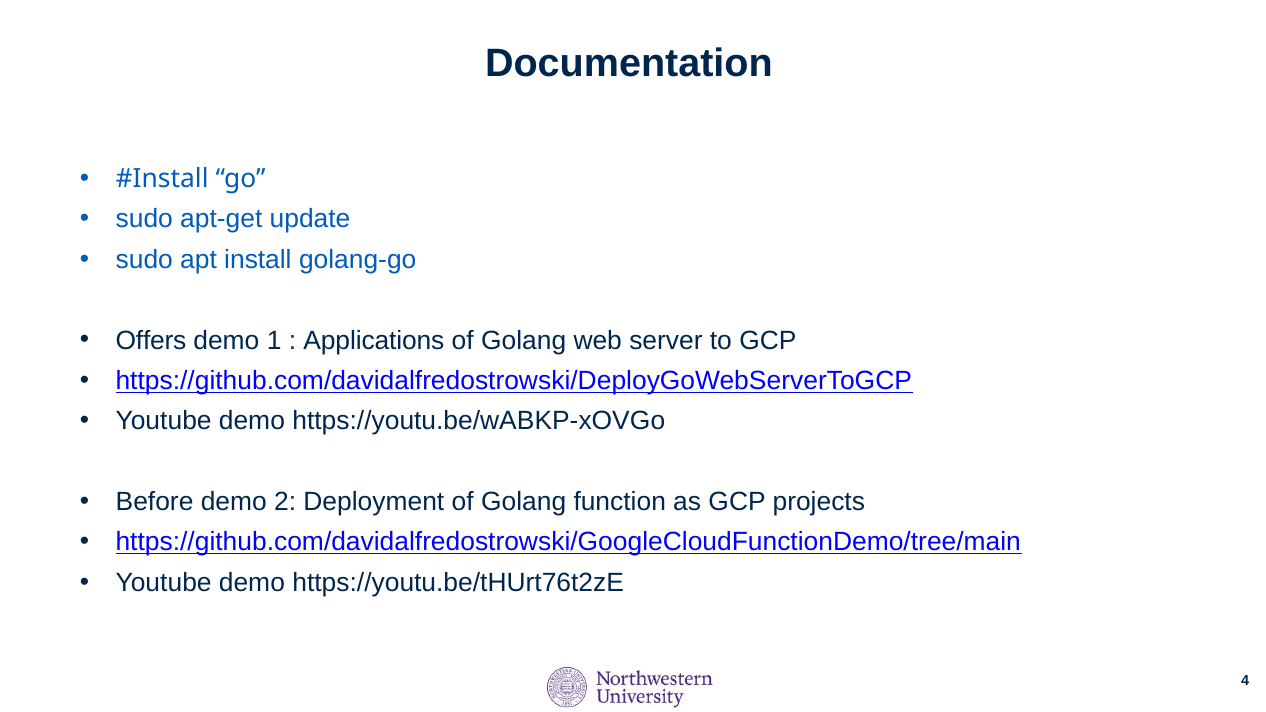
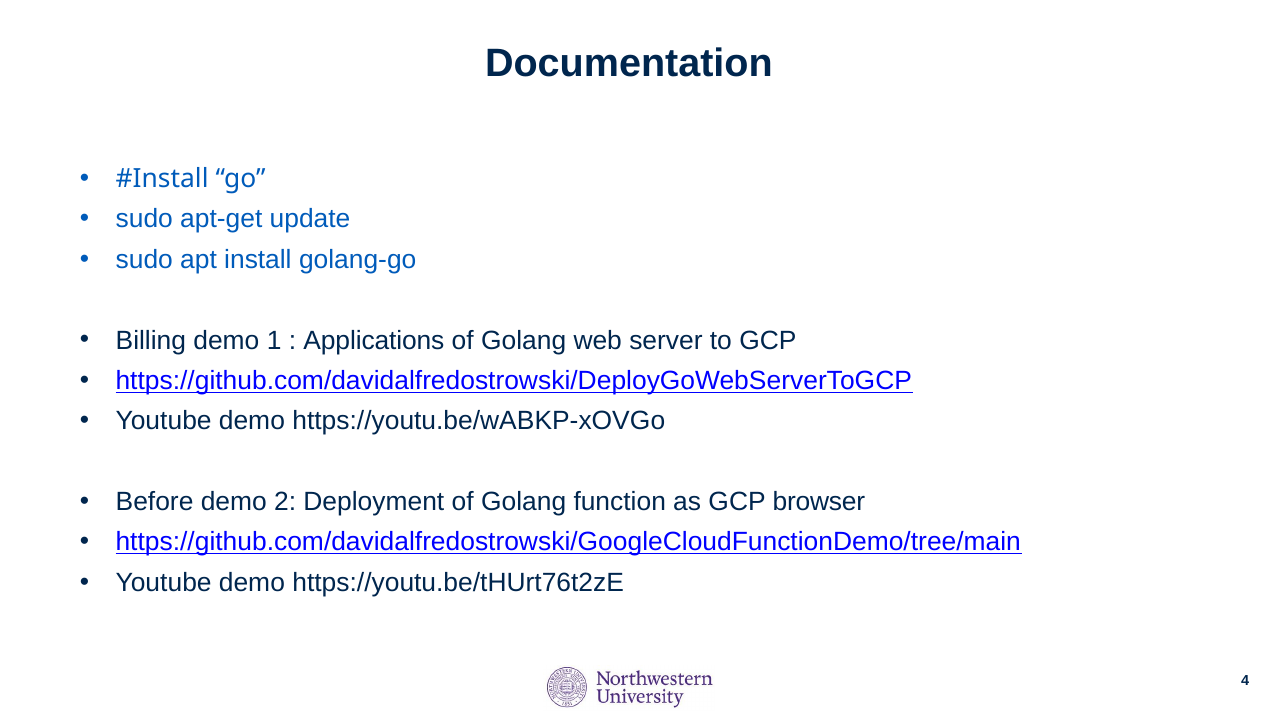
Offers: Offers -> Billing (151, 340)
projects: projects -> browser (819, 502)
